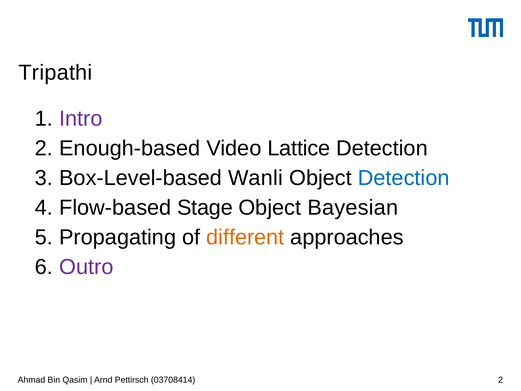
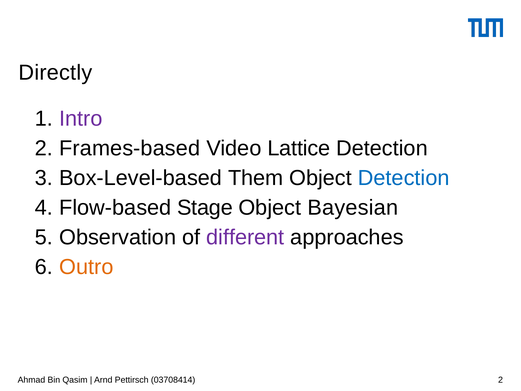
Tripathi: Tripathi -> Directly (55, 73)
Enough-based: Enough-based -> Frames-based (130, 148)
Wanli: Wanli -> Them (256, 178)
Propagating: Propagating -> Observation (118, 237)
different colour: orange -> purple (245, 237)
Outro colour: purple -> orange (86, 267)
